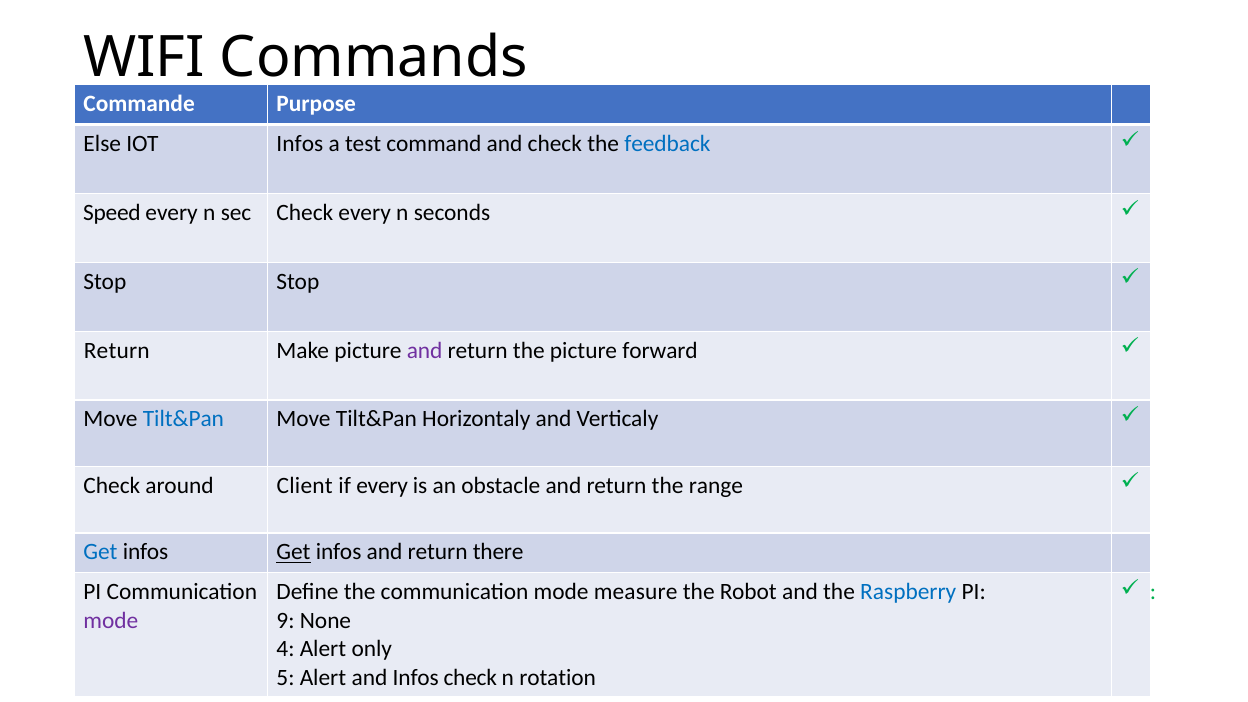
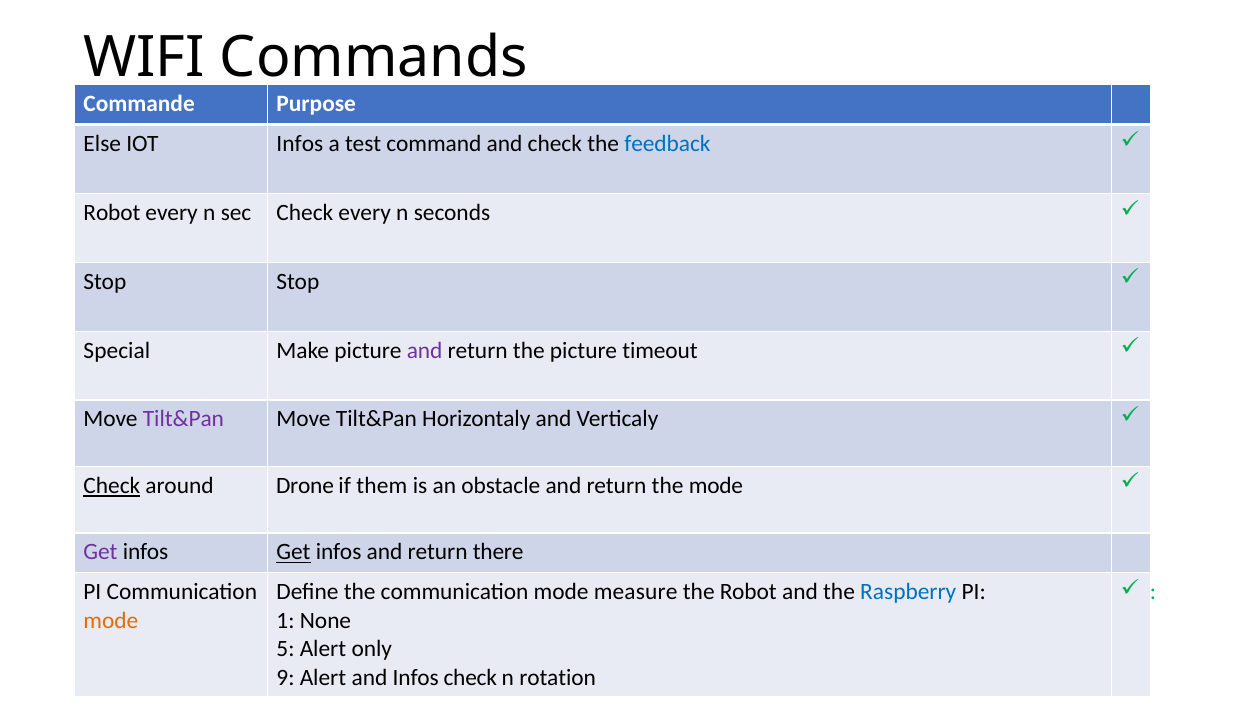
Speed: Speed -> Robot (112, 213)
Return: Return -> Special (117, 350)
forward: forward -> timeout (660, 350)
Tilt&Pan colour: blue -> purple (183, 419)
Check underline: none -> present (112, 486)
Client: Client -> Drone (305, 486)
if every: every -> them (382, 486)
the range: range -> mode (716, 486)
Get colour: blue -> purple (101, 552)
mode colour: purple -> orange (111, 621)
9: 9 -> 1 (286, 621)
4: 4 -> 5 (286, 649)
5: 5 -> 9 (286, 678)
